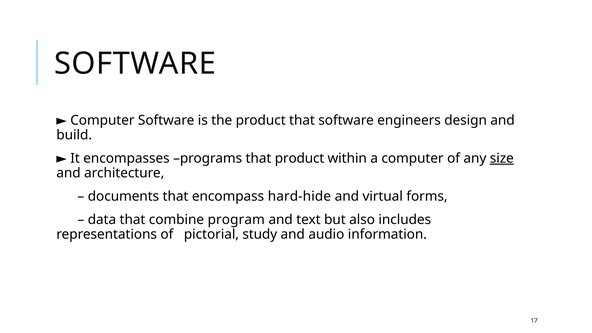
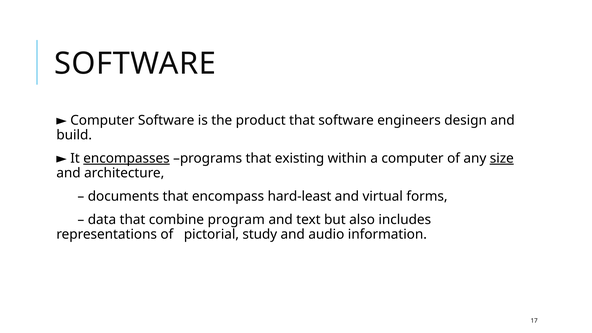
encompasses underline: none -> present (126, 158)
that product: product -> existing (300, 158)
hard-hide: hard-hide -> hard-least (299, 196)
